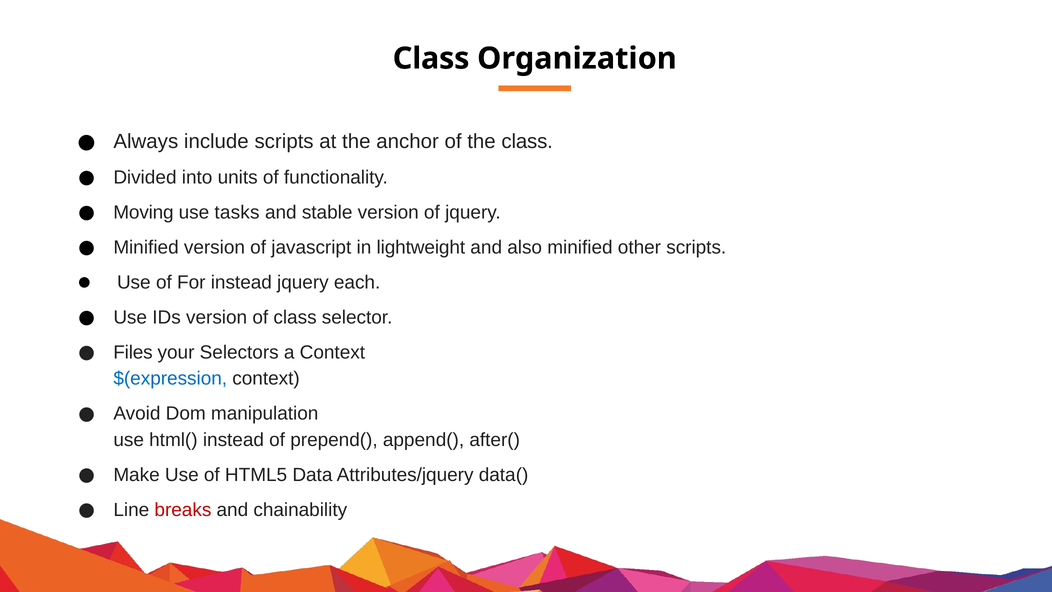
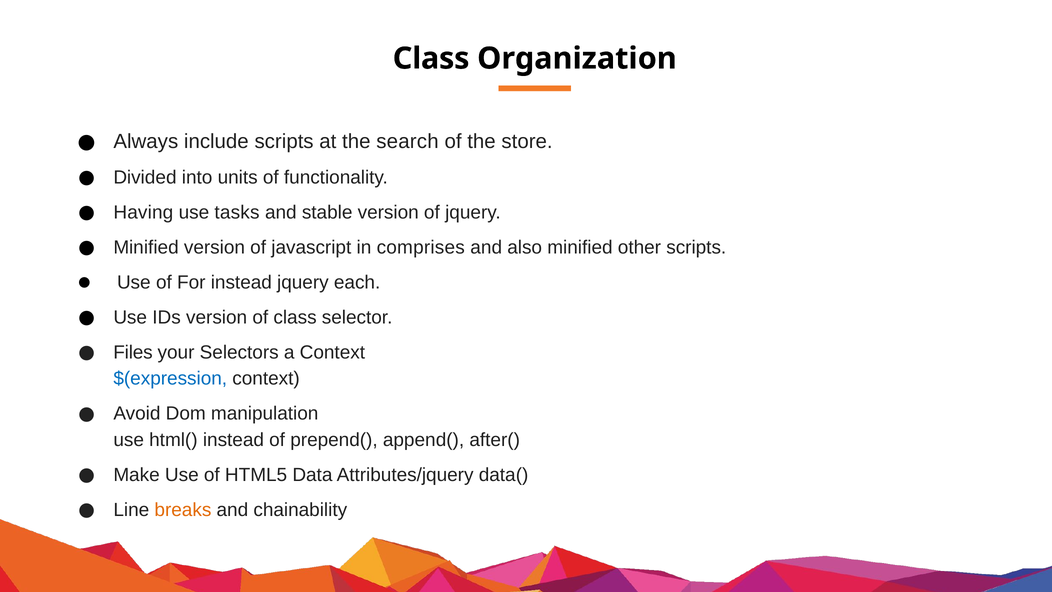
anchor: anchor -> search (407, 141)
the class: class -> store (527, 141)
Moving: Moving -> Having (143, 212)
lightweight: lightweight -> comprises (421, 247)
breaks colour: red -> orange (183, 510)
